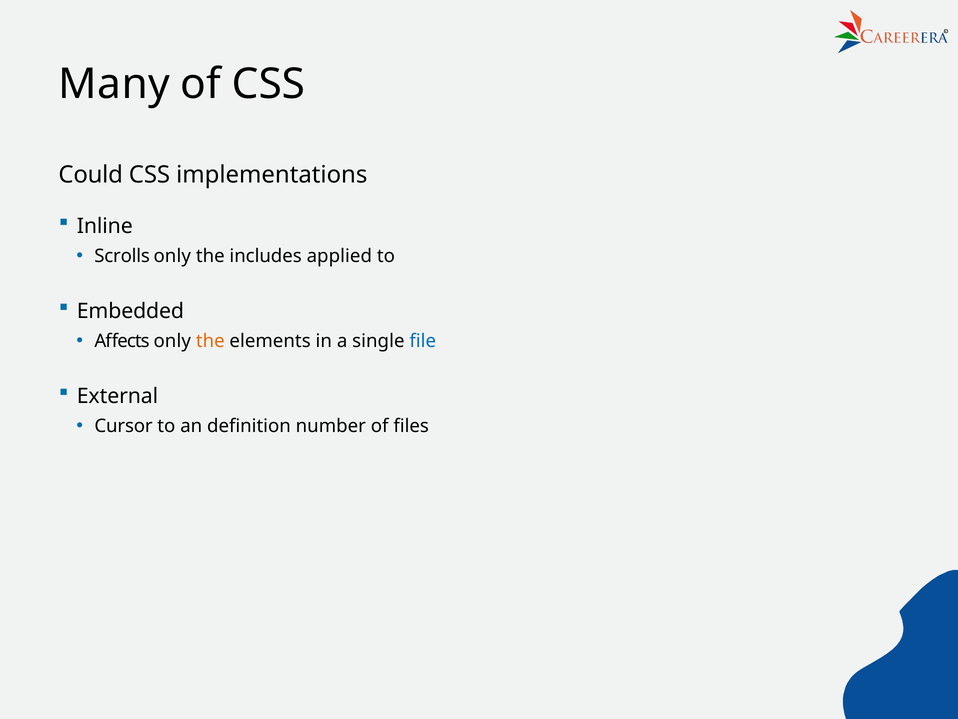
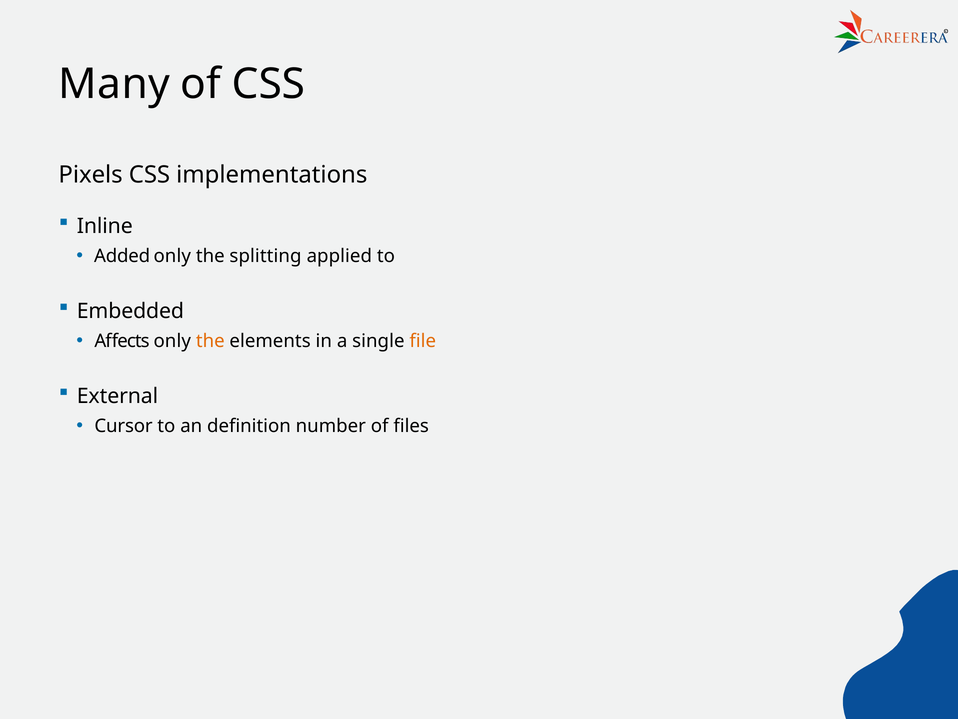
Could: Could -> Pixels (91, 175)
Scrolls: Scrolls -> Added (122, 256)
includes: includes -> splitting (266, 256)
ﬁle colour: blue -> orange (423, 341)
